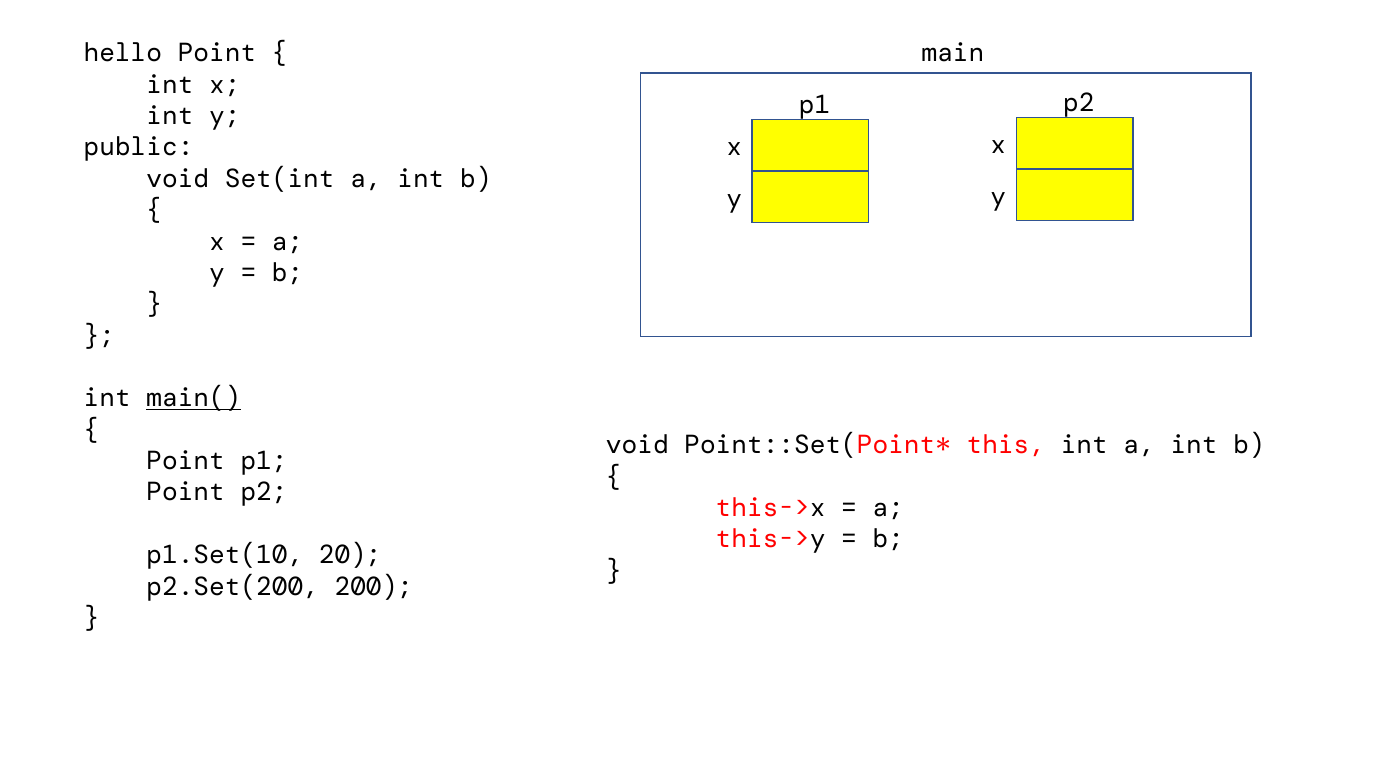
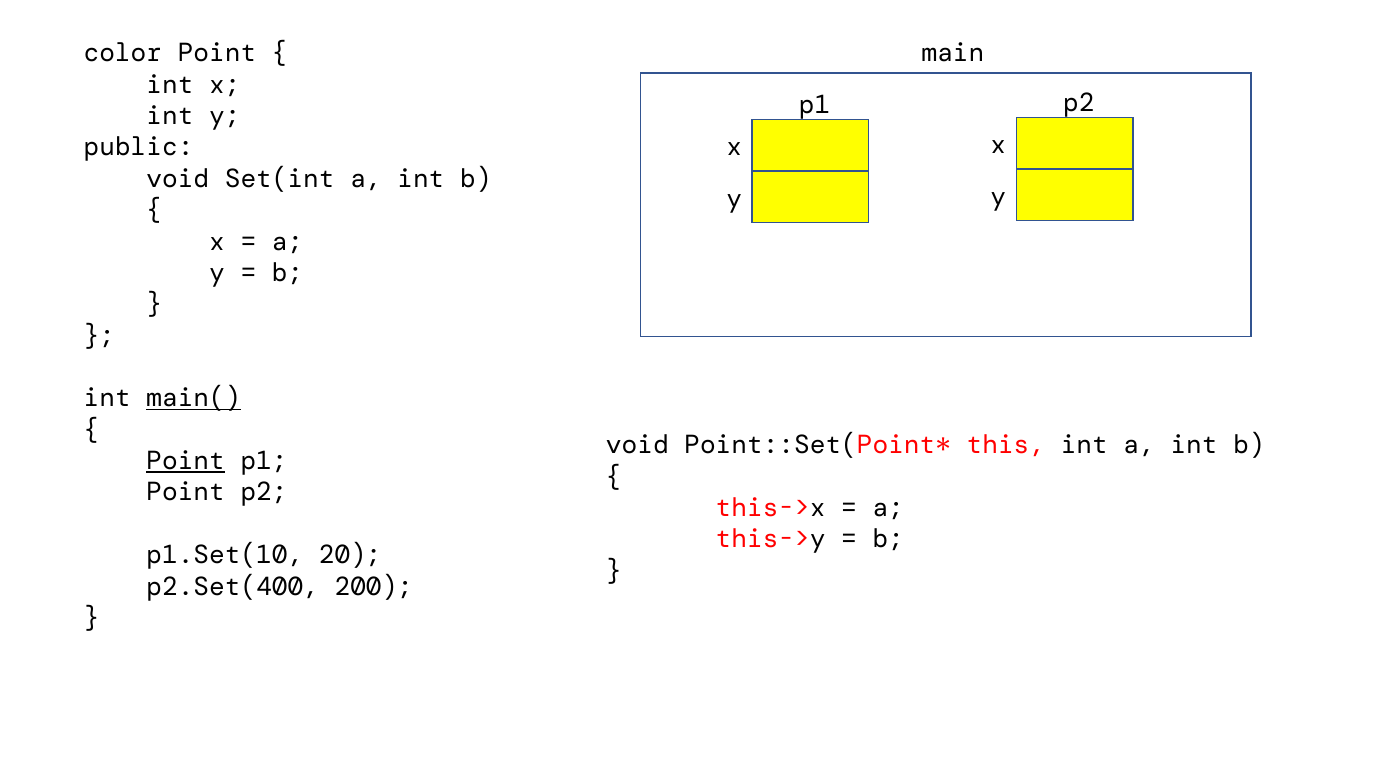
hello: hello -> color (123, 53)
Point underline: none -> present (186, 461)
p2.Set(200: p2.Set(200 -> p2.Set(400 (233, 586)
